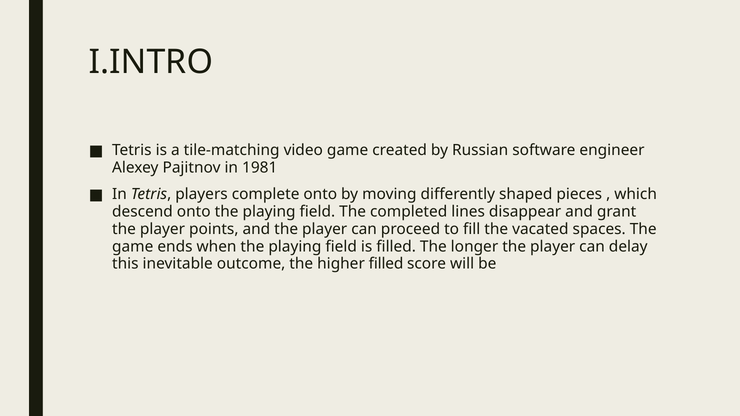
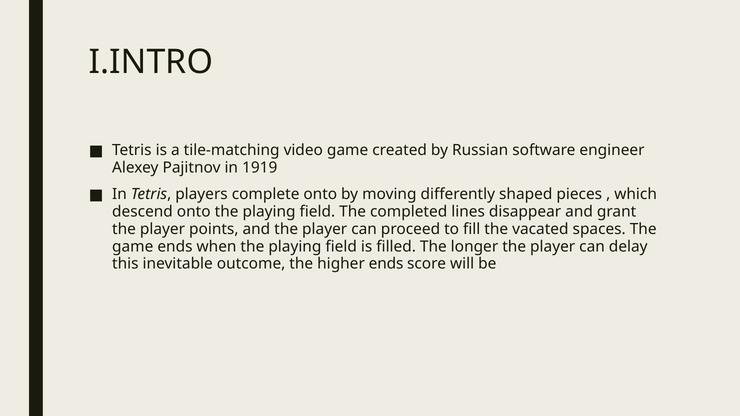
1981: 1981 -> 1919 (260, 168)
higher filled: filled -> ends (386, 264)
